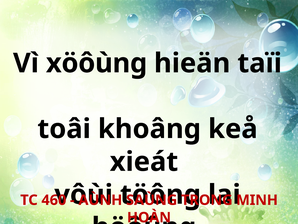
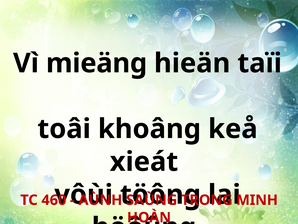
xöôùng: xöôùng -> mieäng (97, 63)
